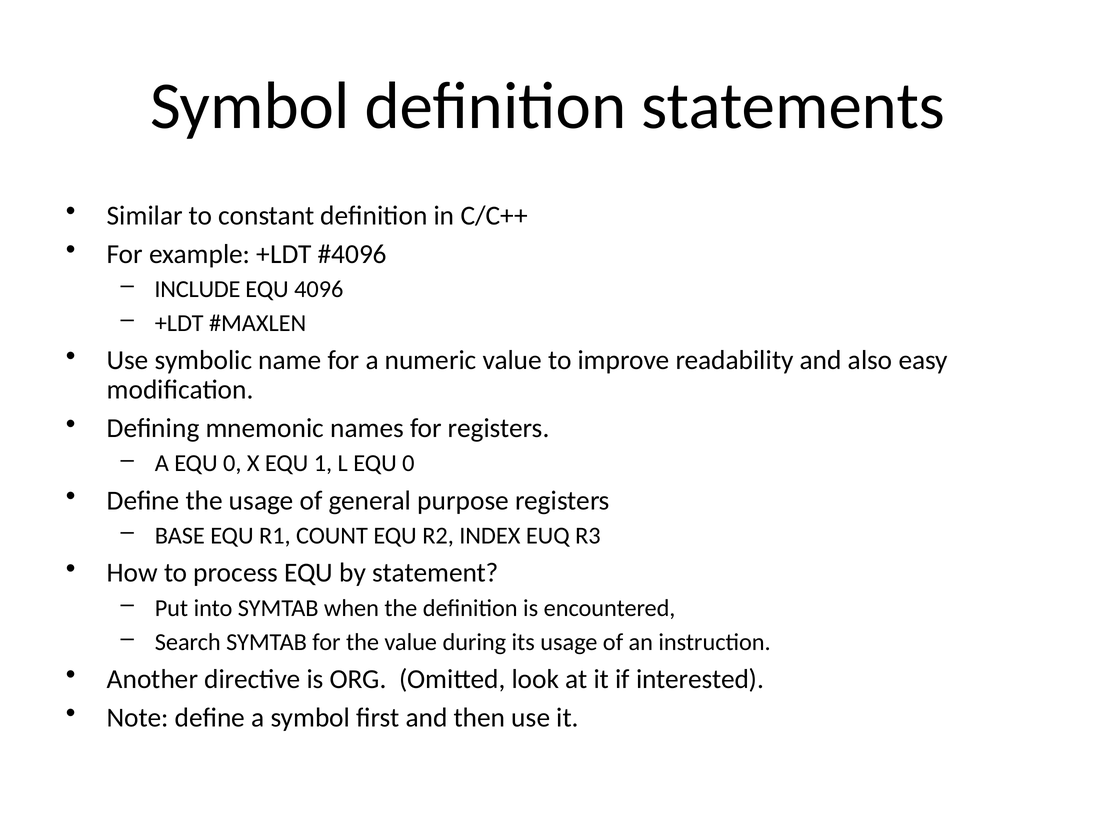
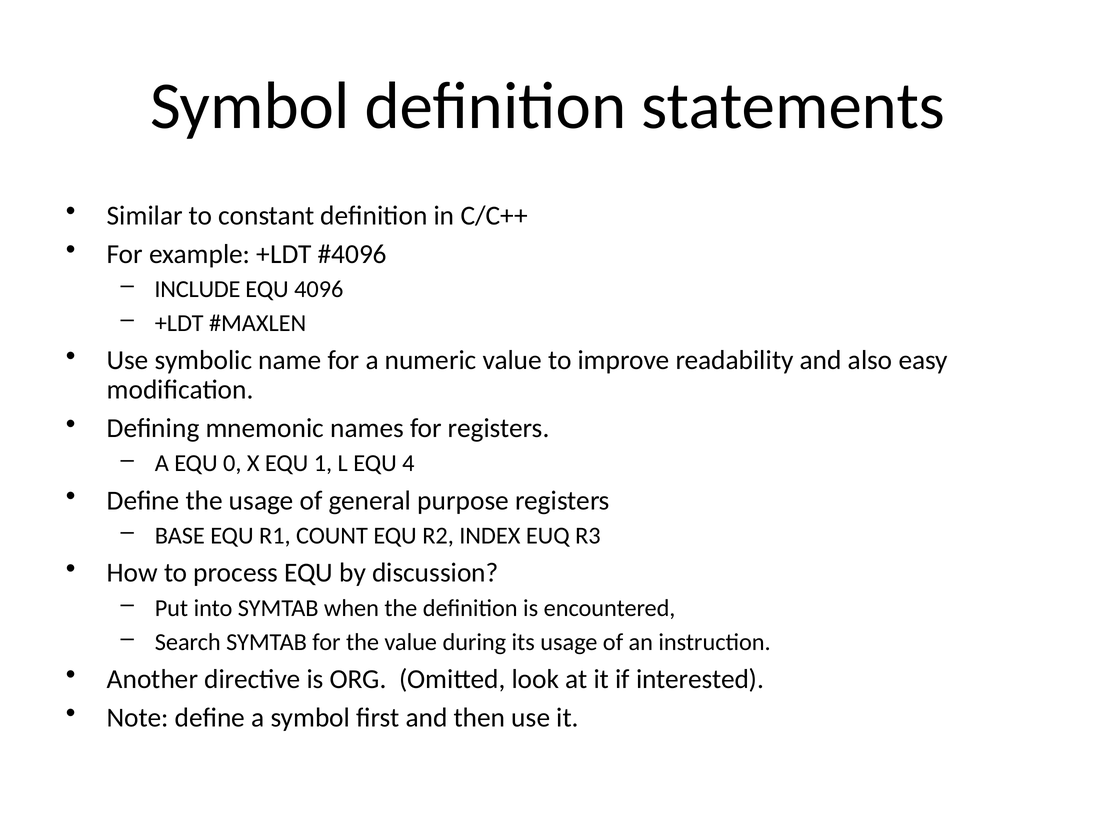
L EQU 0: 0 -> 4 (408, 463)
statement: statement -> discussion (435, 573)
